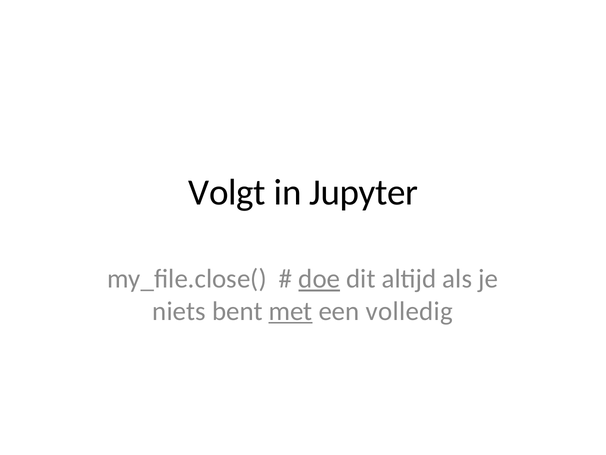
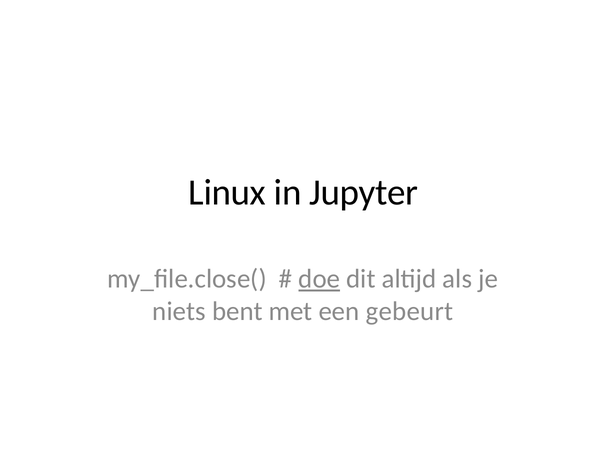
Volgt: Volgt -> Linux (227, 192)
met underline: present -> none (291, 311)
volledig: volledig -> gebeurt (409, 311)
